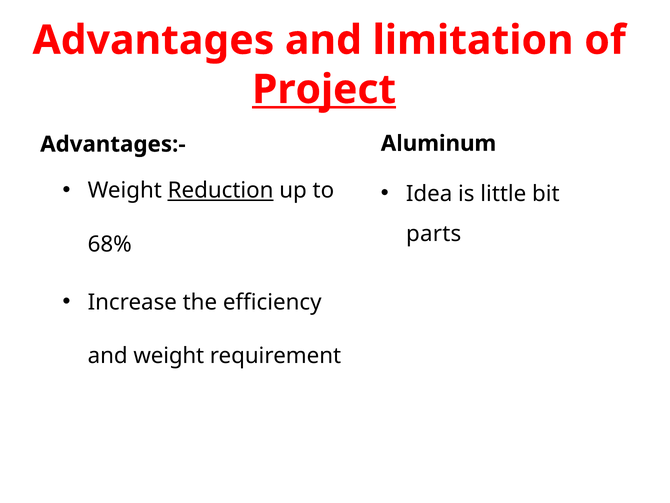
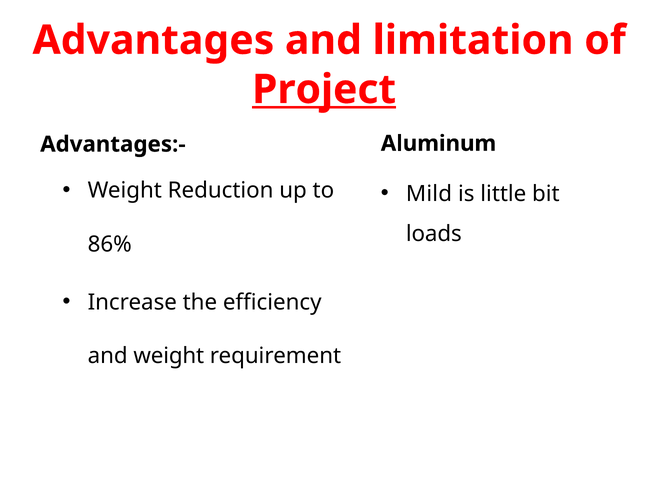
Reduction underline: present -> none (221, 190)
Idea: Idea -> Mild (429, 194)
parts: parts -> loads (434, 234)
68%: 68% -> 86% (110, 244)
